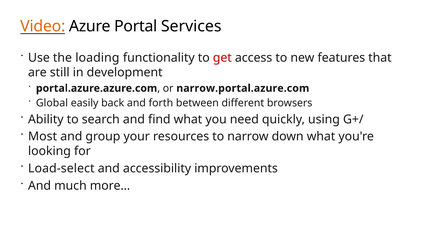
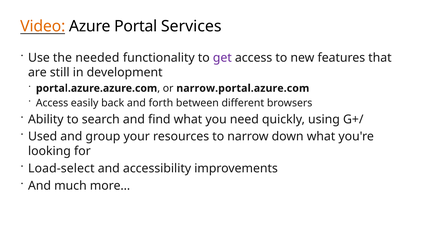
loading: loading -> needed (97, 58)
get colour: red -> purple (222, 58)
Global: Global -> Access (52, 103)
Most: Most -> Used (43, 136)
